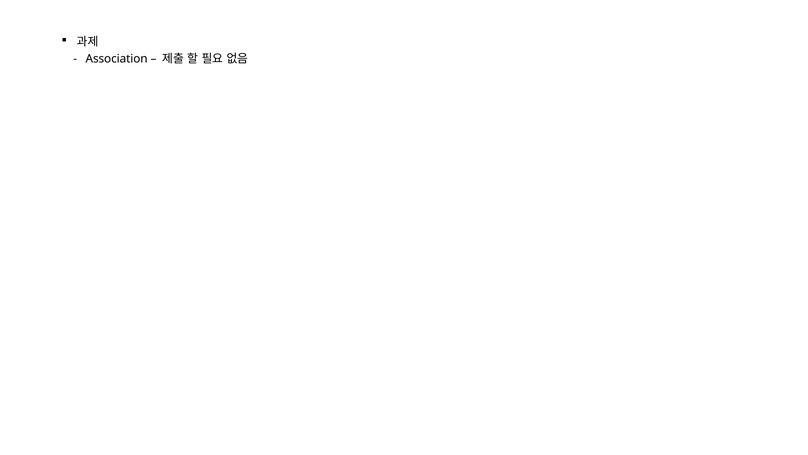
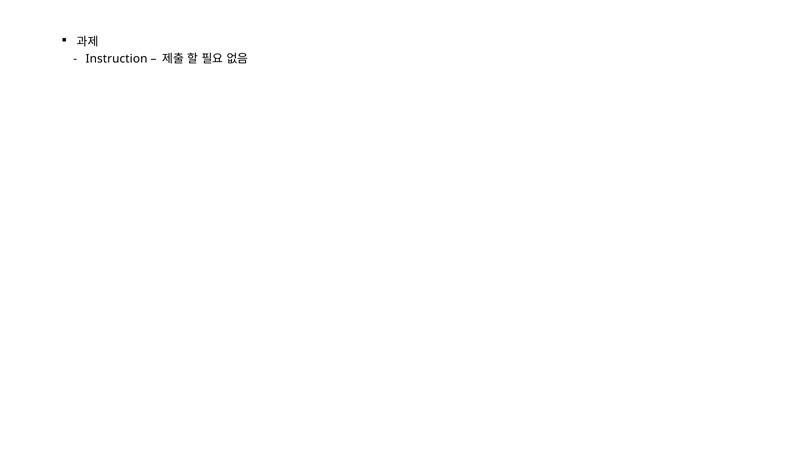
Association: Association -> Instruction (117, 59)
